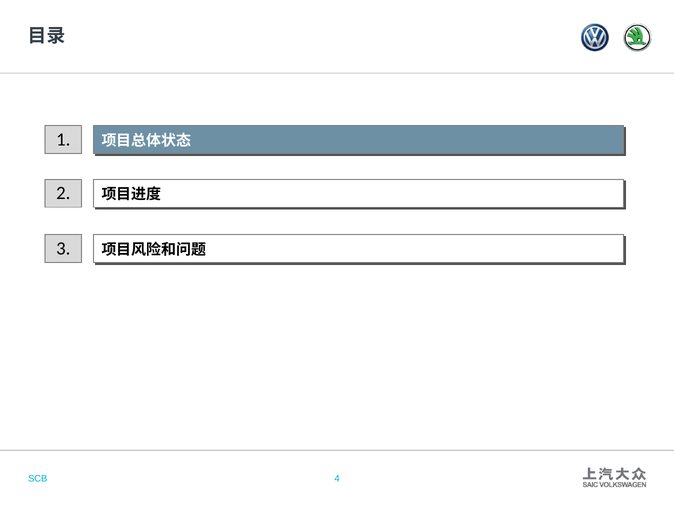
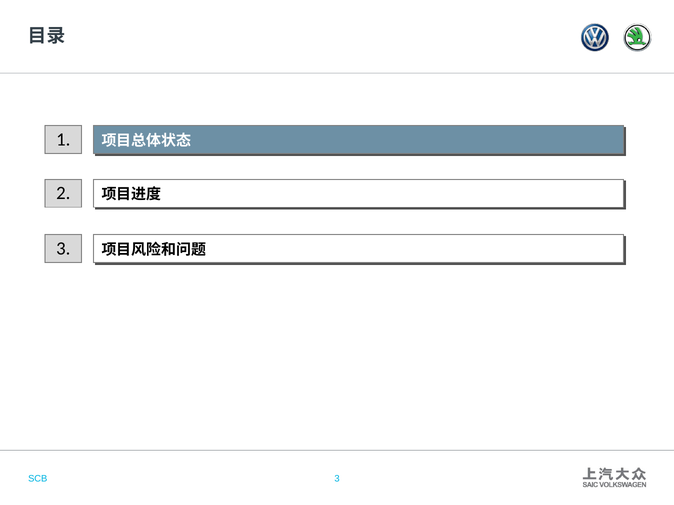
4: 4 -> 3 (337, 479)
